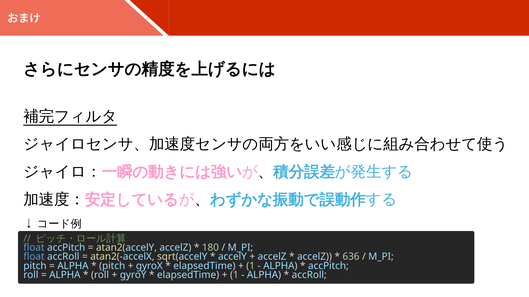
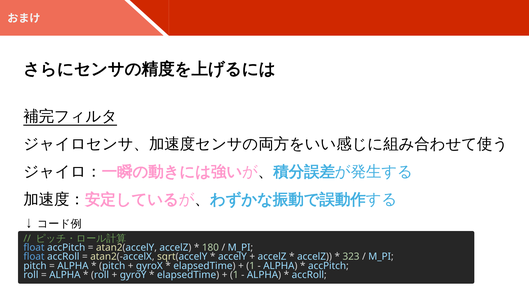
636: 636 -> 323 (351, 257)
